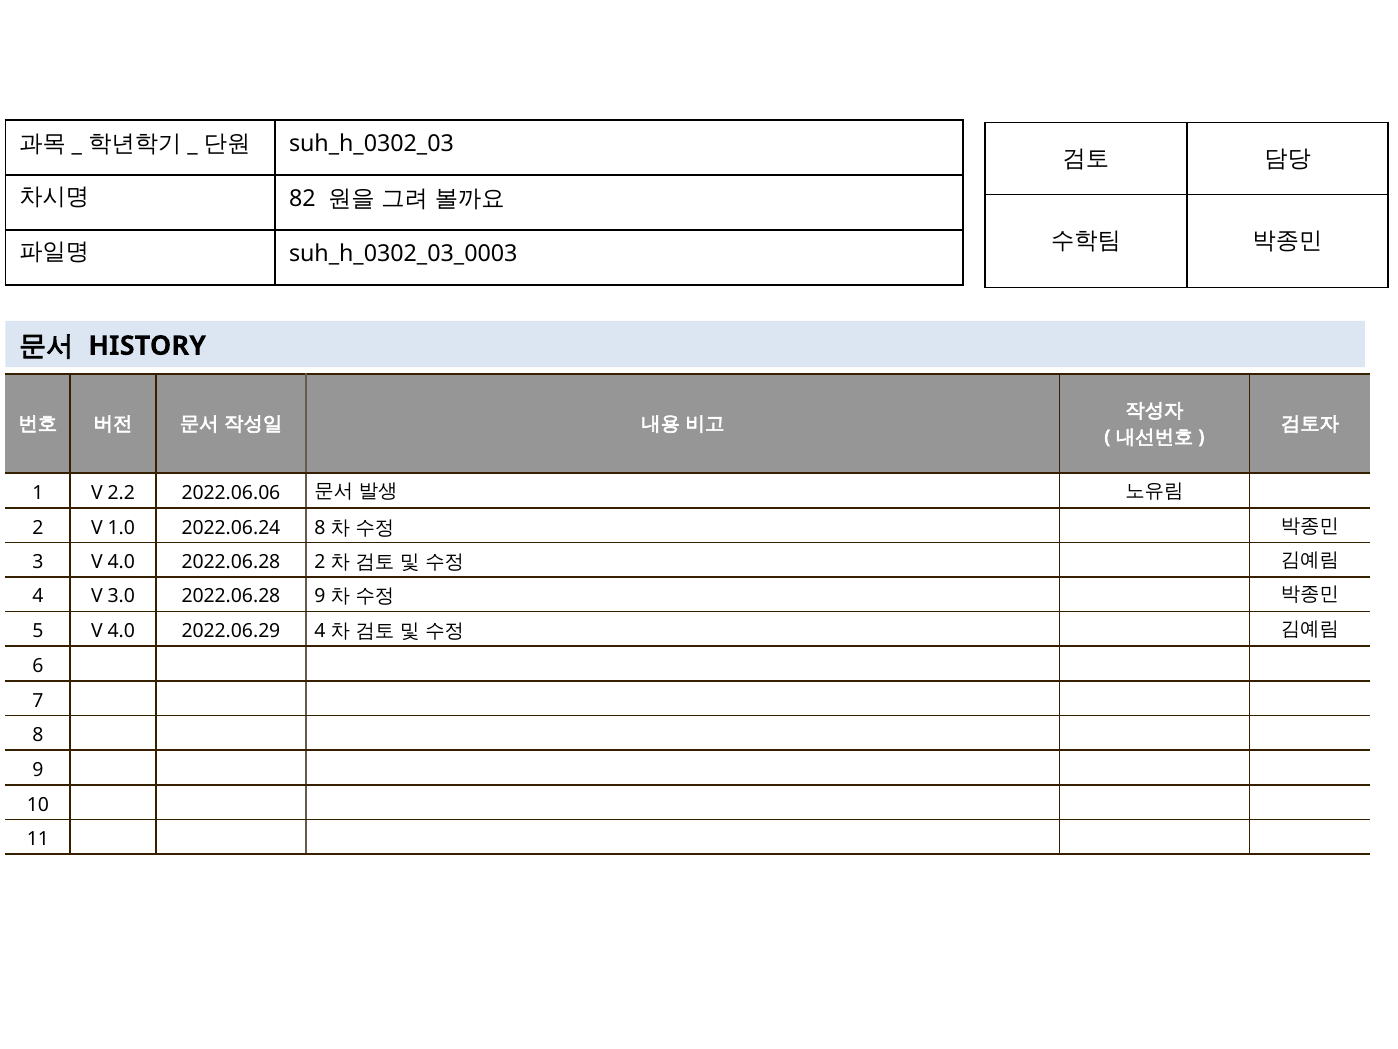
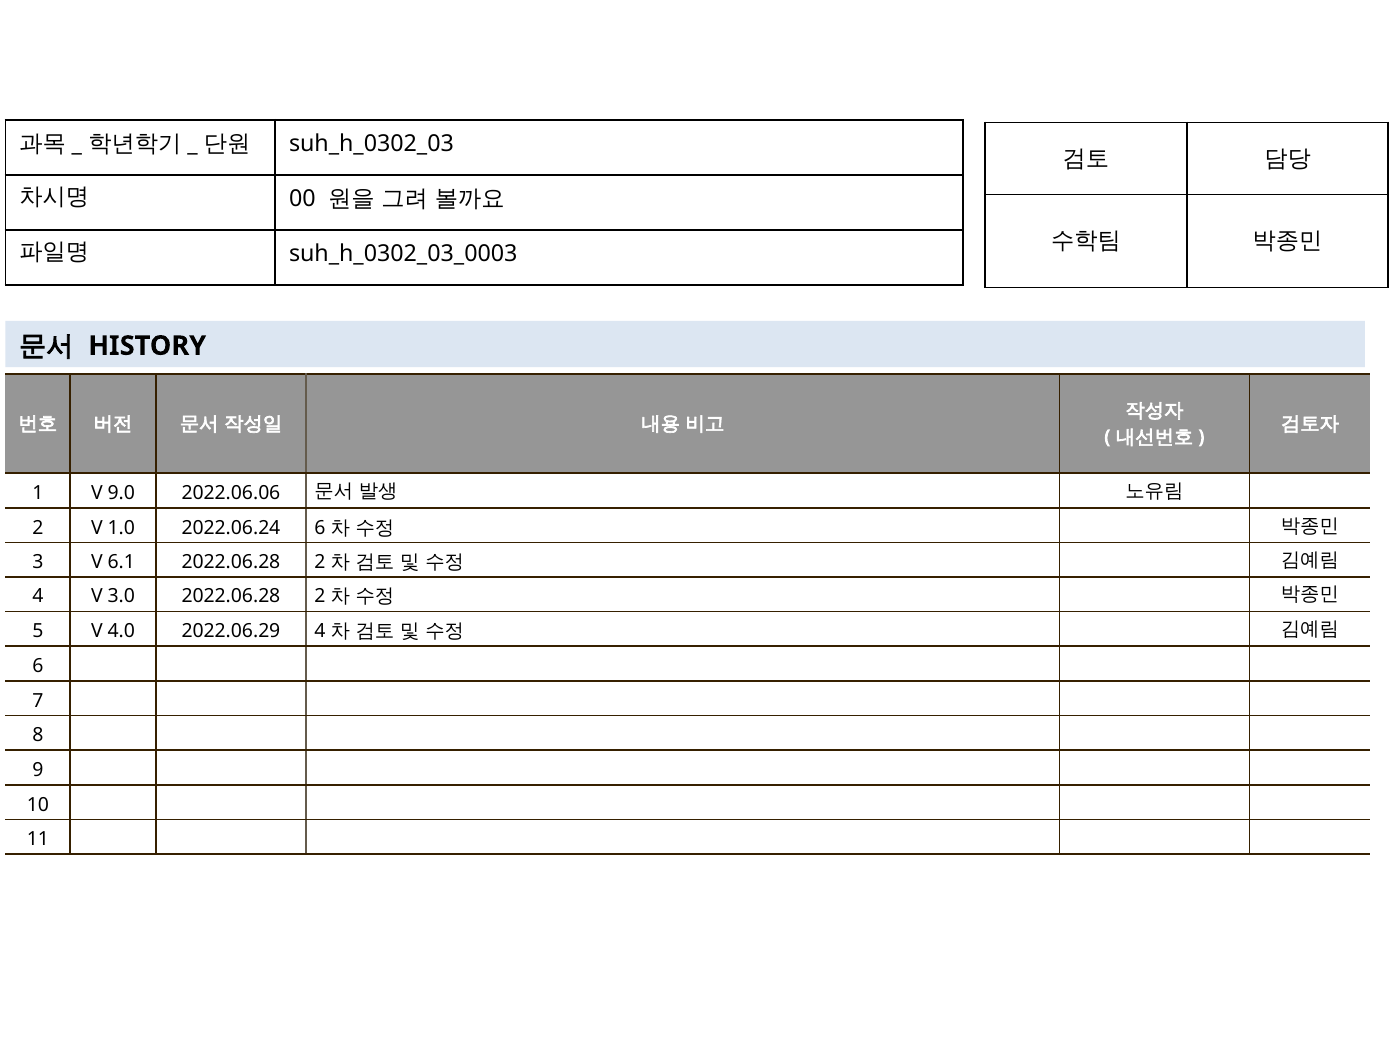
82: 82 -> 00 (302, 199)
2.2: 2.2 -> 9.0 (121, 493)
2022.06.24 8: 8 -> 6 (320, 527)
3 V 4.0: 4.0 -> 6.1 (121, 562)
3.0 2022.06.28 9: 9 -> 2 (320, 596)
